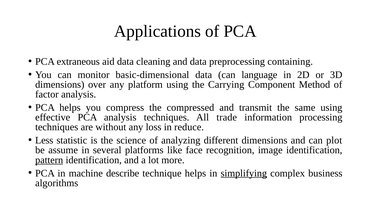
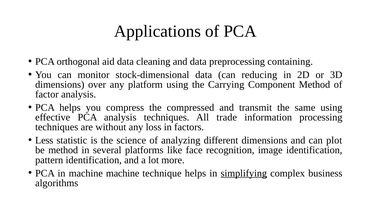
extraneous: extraneous -> orthogonal (78, 61)
basic-dimensional: basic-dimensional -> stock-dimensional (152, 75)
language: language -> reducing (259, 75)
reduce: reduce -> factors (189, 127)
be assume: assume -> method (63, 150)
pattern underline: present -> none (49, 160)
machine describe: describe -> machine (123, 173)
